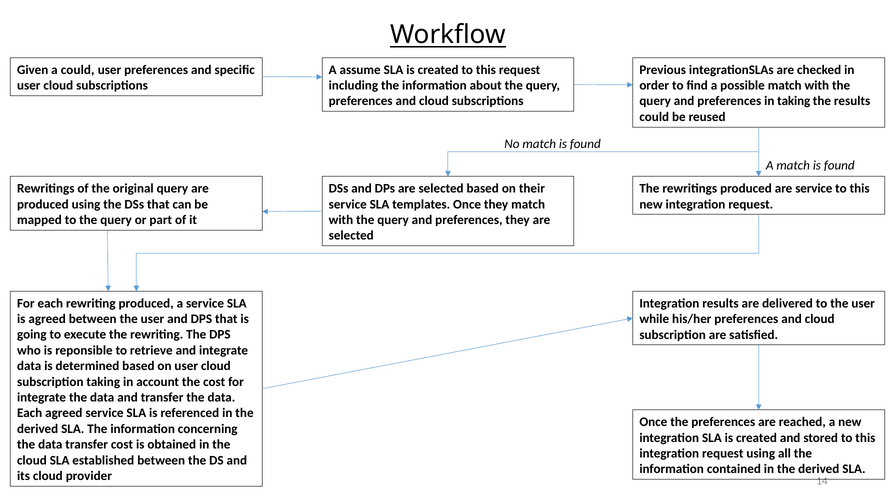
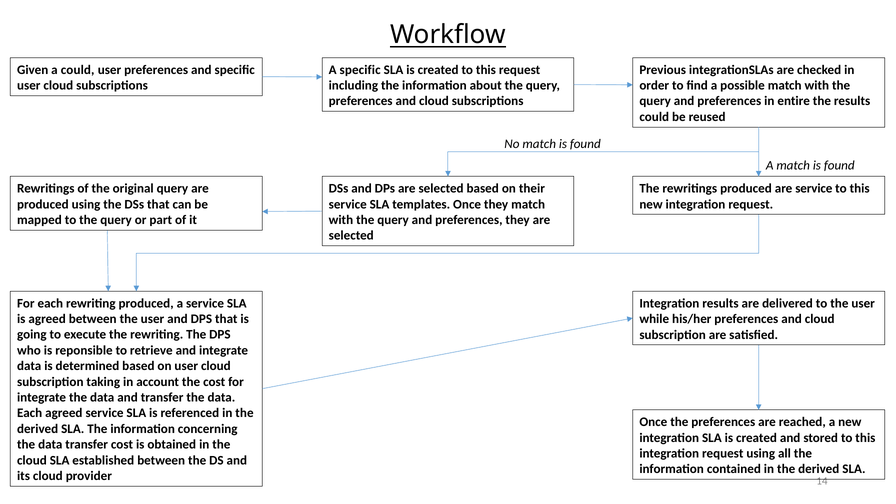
A assume: assume -> specific (360, 70)
in taking: taking -> entire (794, 101)
